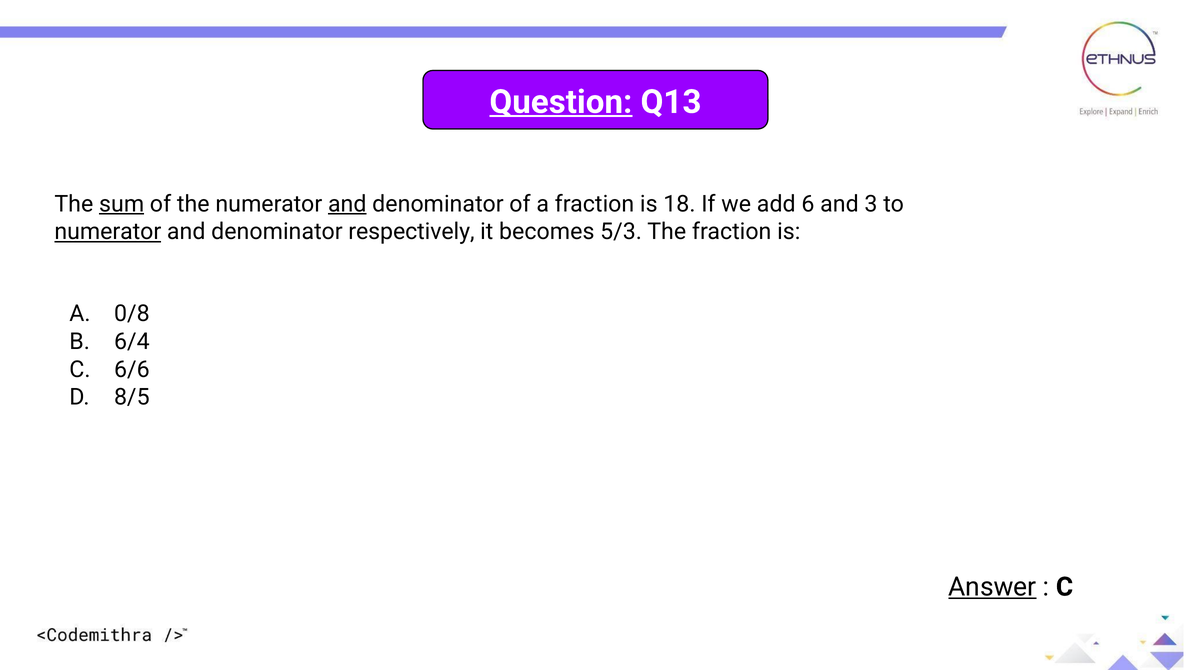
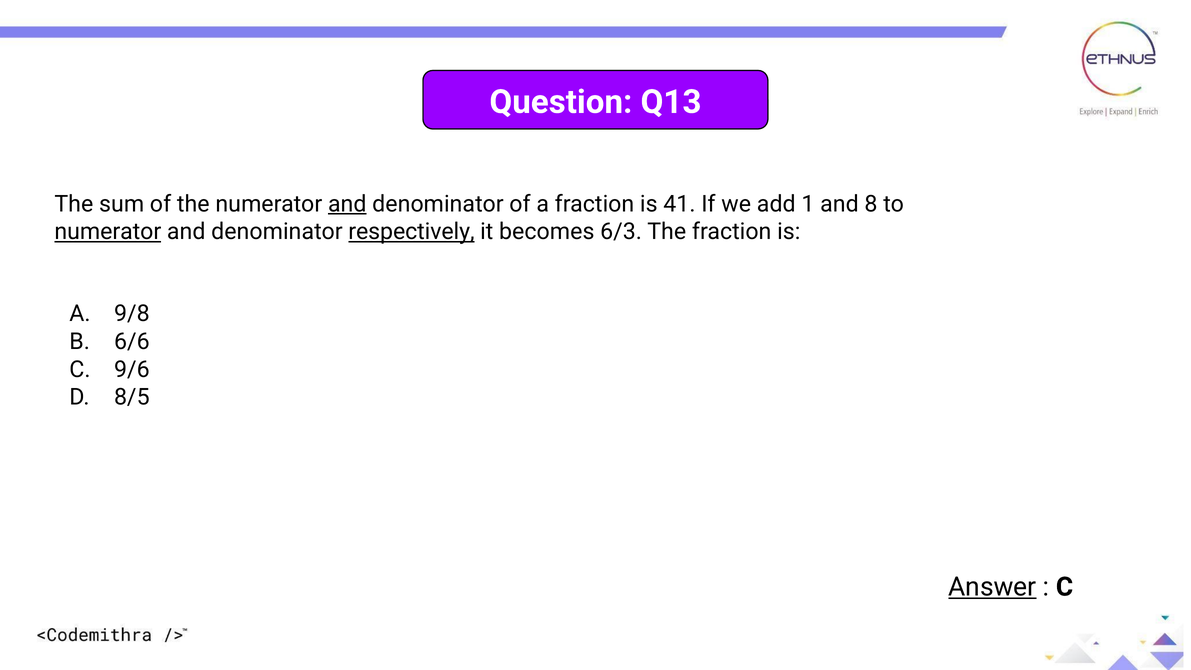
Question underline: present -> none (561, 102)
sum underline: present -> none (122, 204)
18: 18 -> 41 (679, 204)
6: 6 -> 1 (808, 204)
3: 3 -> 8 (871, 204)
respectively underline: none -> present (411, 232)
5/3: 5/3 -> 6/3 (621, 232)
0/8: 0/8 -> 9/8 (132, 314)
6/4: 6/4 -> 6/6 (132, 342)
6/6: 6/6 -> 9/6 (132, 369)
